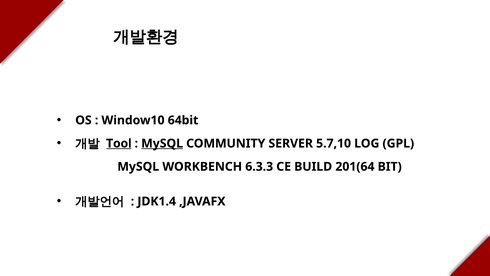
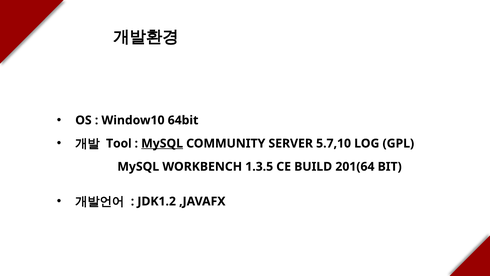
Tool underline: present -> none (119, 143)
6.3.3: 6.3.3 -> 1.3.5 (259, 166)
JDK1.4: JDK1.4 -> JDK1.2 (157, 201)
